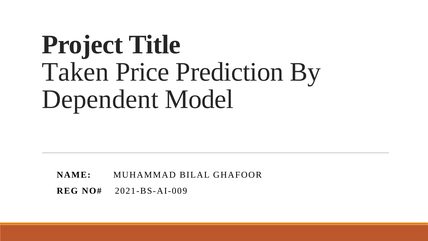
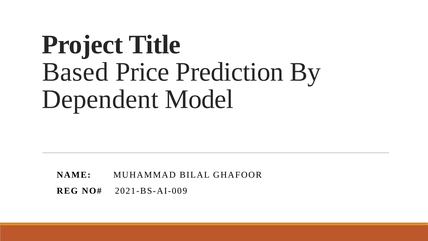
Taken: Taken -> Based (75, 72)
